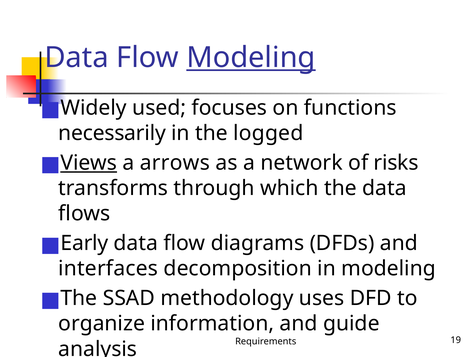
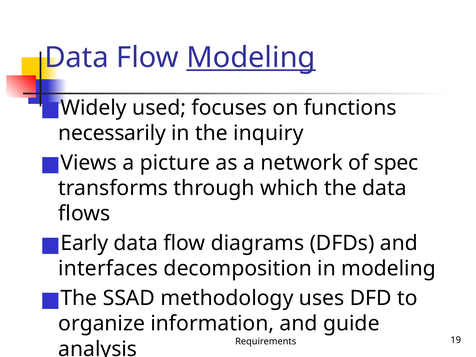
logged: logged -> inquiry (268, 133)
Views underline: present -> none (89, 163)
arrows: arrows -> picture (175, 163)
risks: risks -> spec (396, 163)
